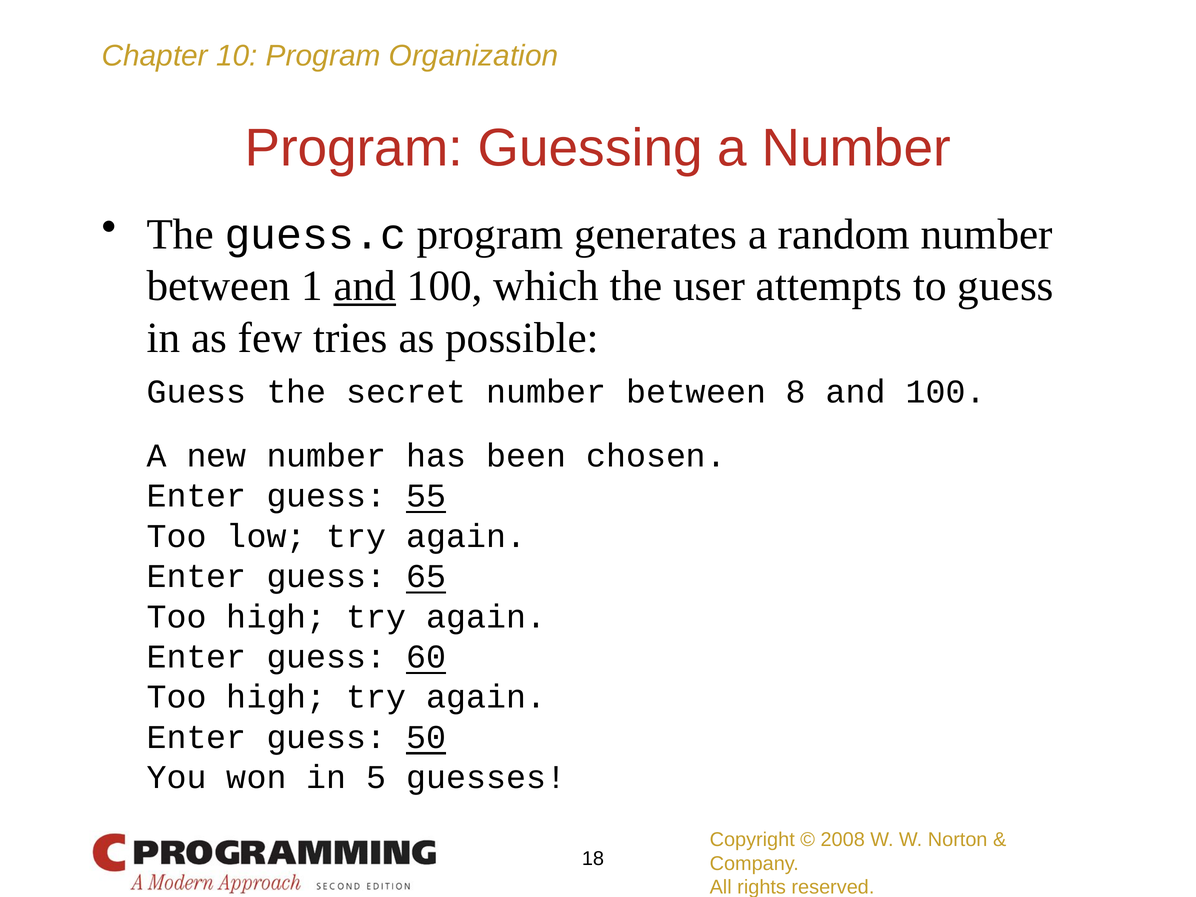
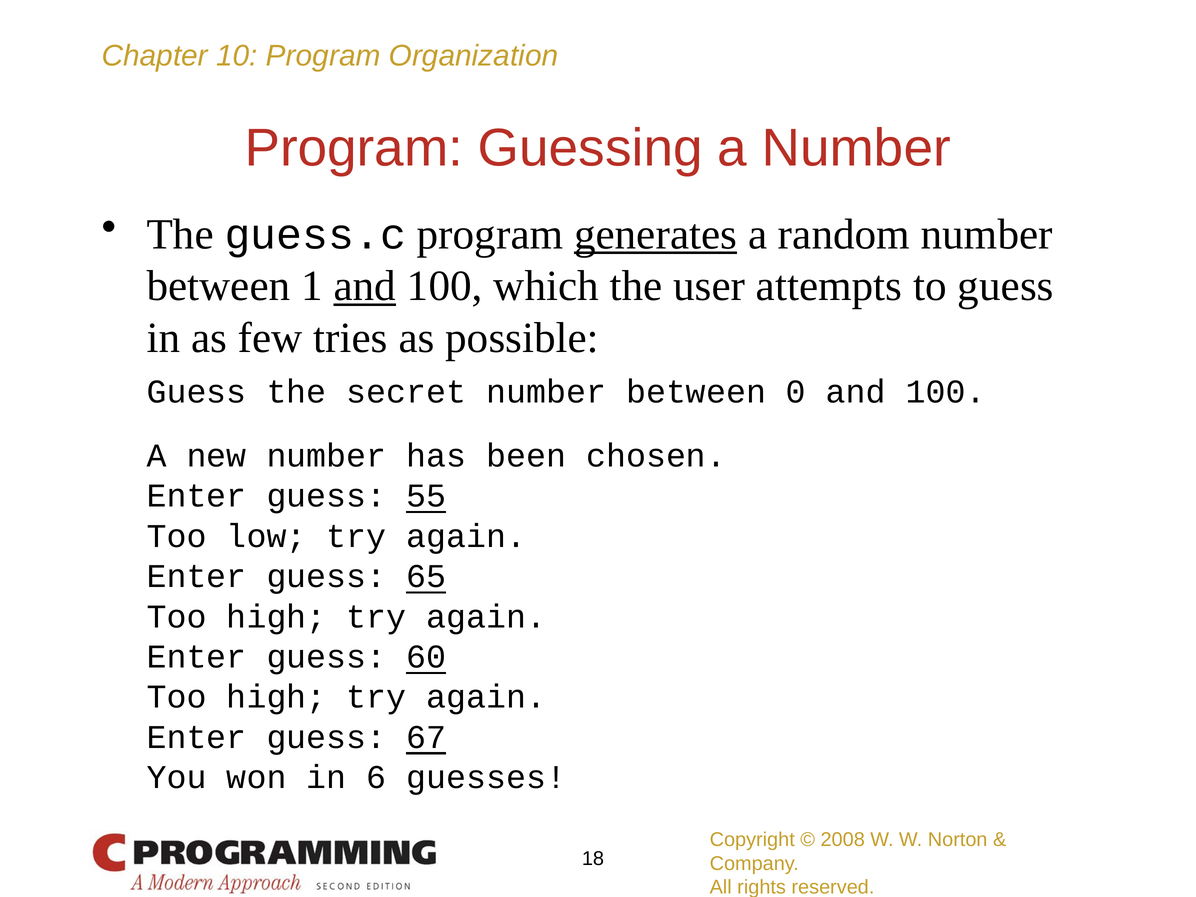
generates underline: none -> present (656, 234)
8: 8 -> 0 (796, 392)
50: 50 -> 67 (426, 737)
5: 5 -> 6 (376, 777)
